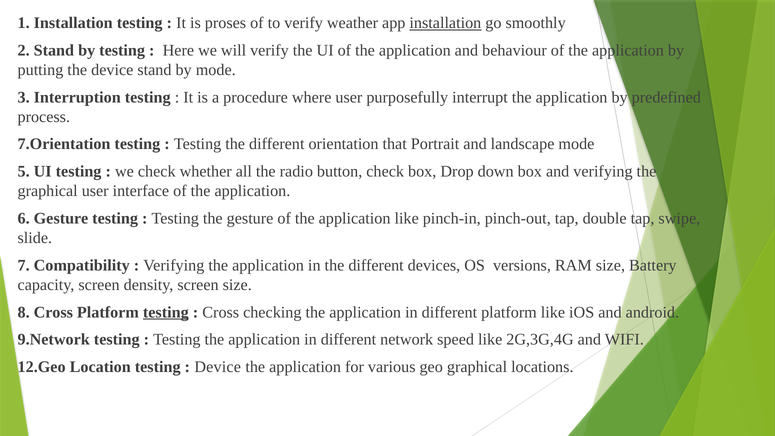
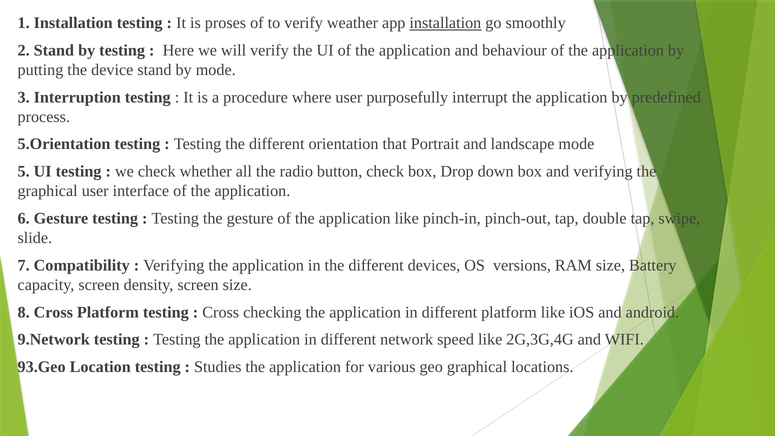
7.Orientation: 7.Orientation -> 5.Orientation (64, 144)
testing underline: present -> none (166, 312)
12.Geo: 12.Geo -> 93.Geo (42, 367)
Device: Device -> Studies (218, 367)
